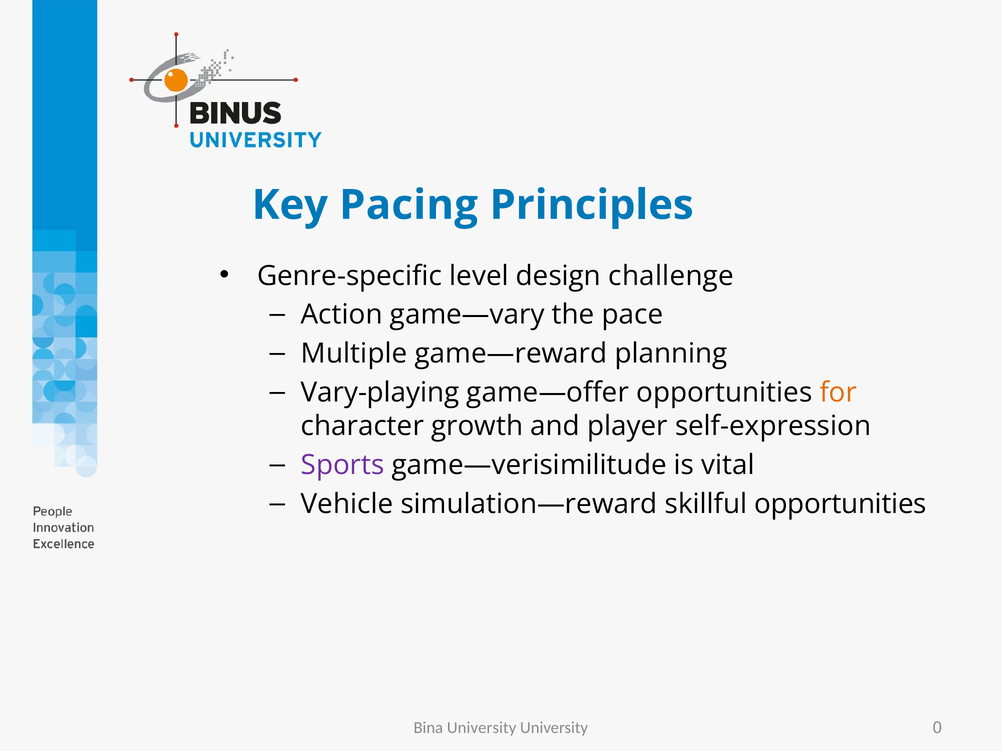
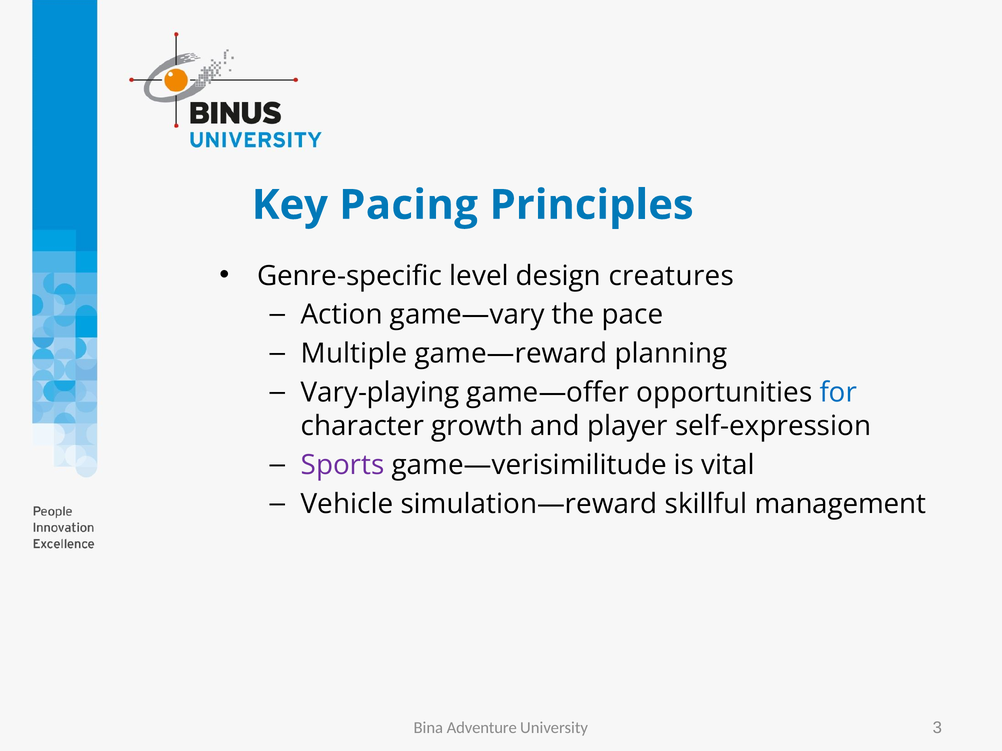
challenge: challenge -> creatures (671, 276)
for colour: orange -> blue (838, 393)
skillful opportunities: opportunities -> management (840, 504)
Bina University: University -> Adventure (482, 728)
0: 0 -> 3 (937, 728)
